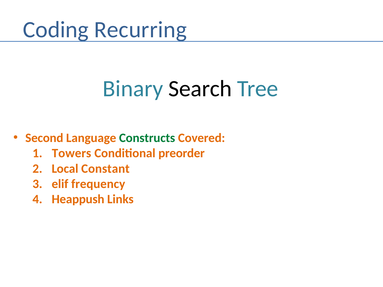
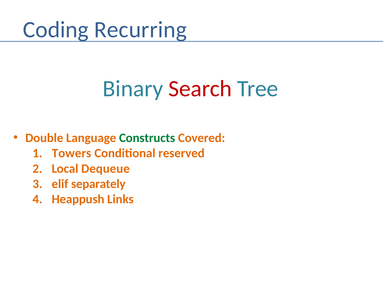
Search colour: black -> red (200, 89)
Second: Second -> Double (44, 138)
preorder: preorder -> reserved (181, 153)
Constant: Constant -> Dequeue (105, 169)
frequency: frequency -> separately (98, 184)
